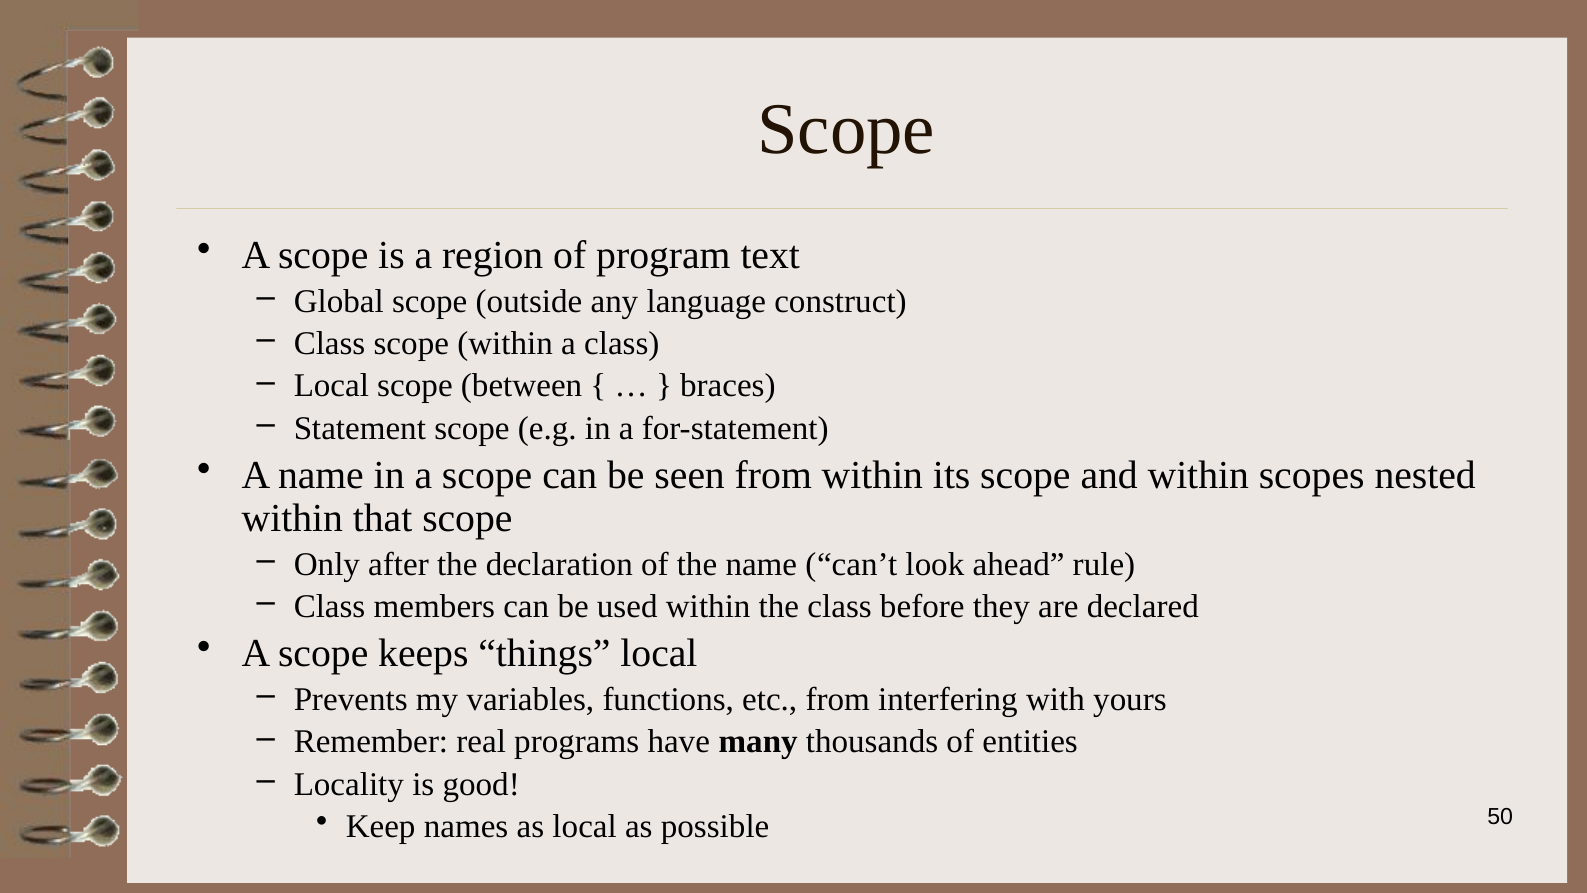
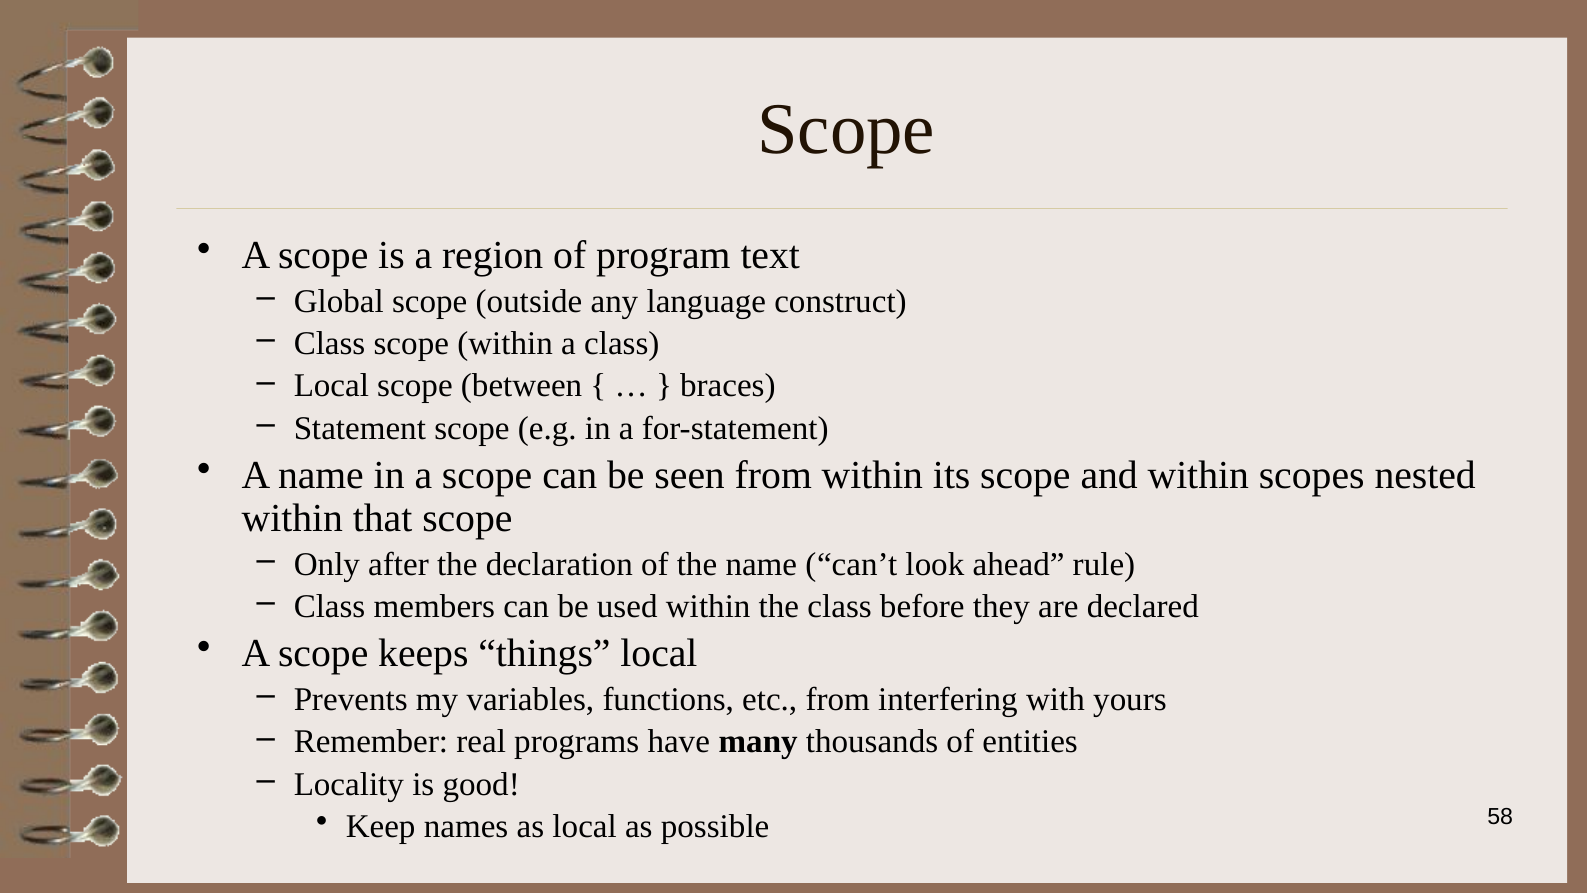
50: 50 -> 58 (1500, 816)
